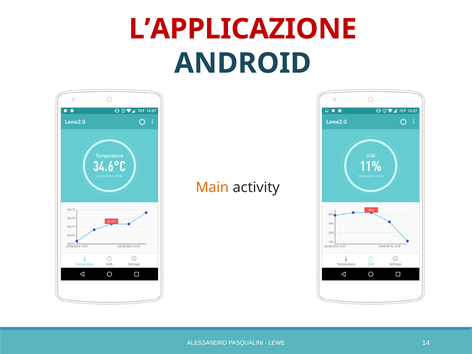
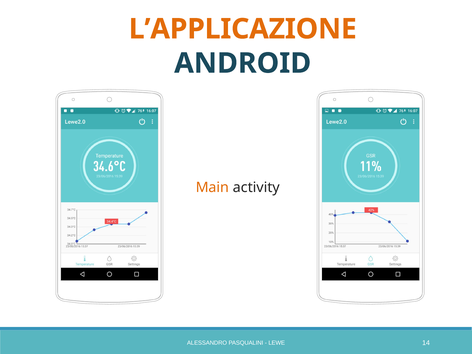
L’APPLICAZIONE colour: red -> orange (243, 29)
